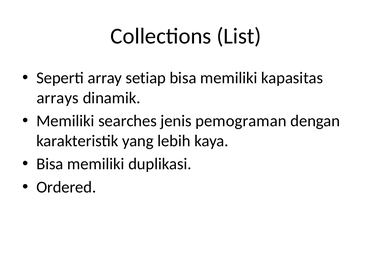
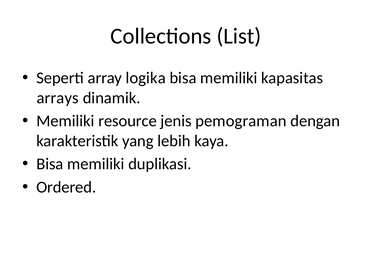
setiap: setiap -> logika (146, 78)
searches: searches -> resource (128, 121)
